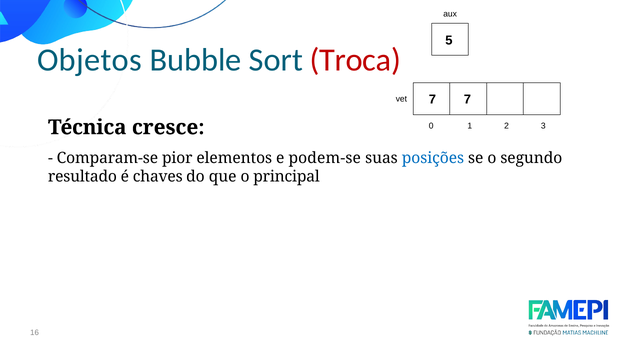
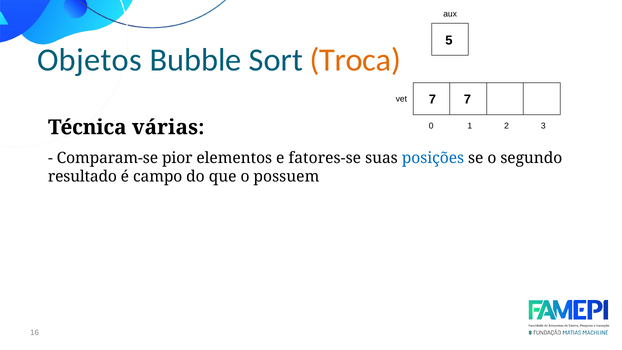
Troca colour: red -> orange (355, 60)
cresce: cresce -> várias (168, 127)
podem-se: podem-se -> fatores-se (325, 158)
chaves: chaves -> campo (158, 177)
principal: principal -> possuem (286, 177)
